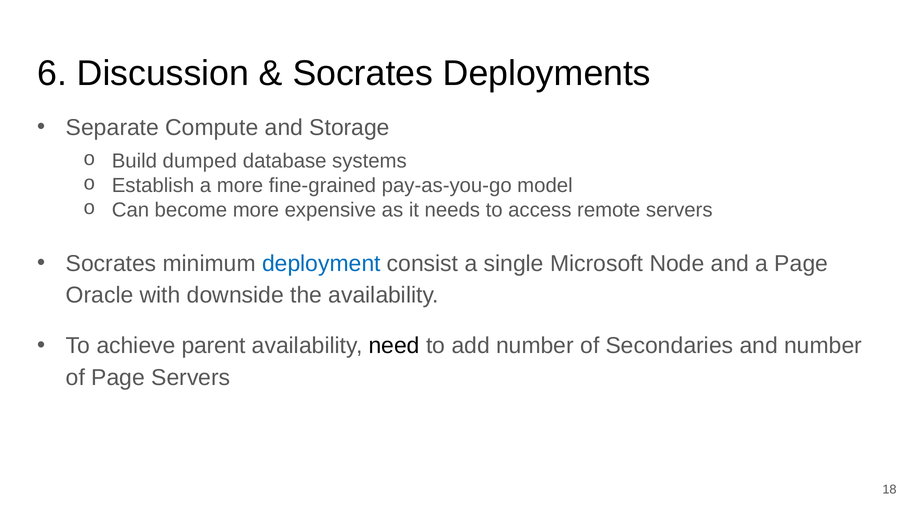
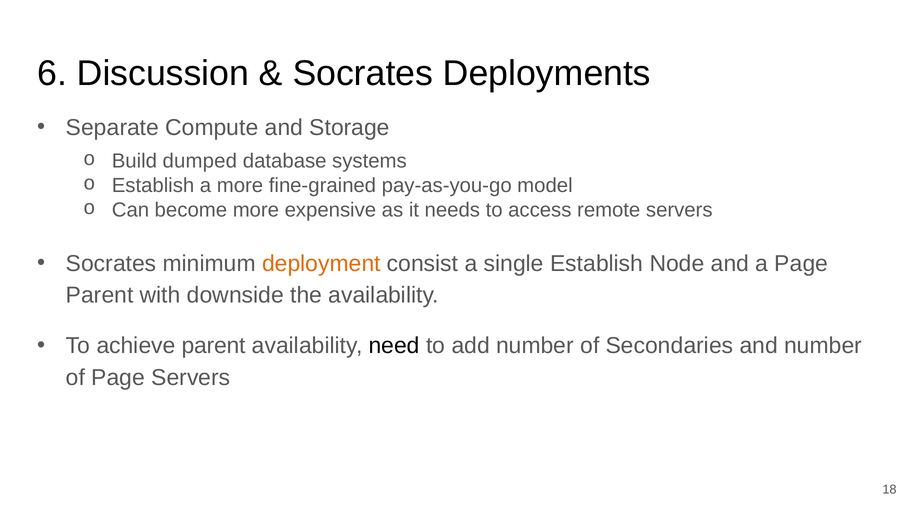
deployment colour: blue -> orange (321, 263)
single Microsoft: Microsoft -> Establish (597, 263)
Oracle: Oracle -> Parent (100, 295)
